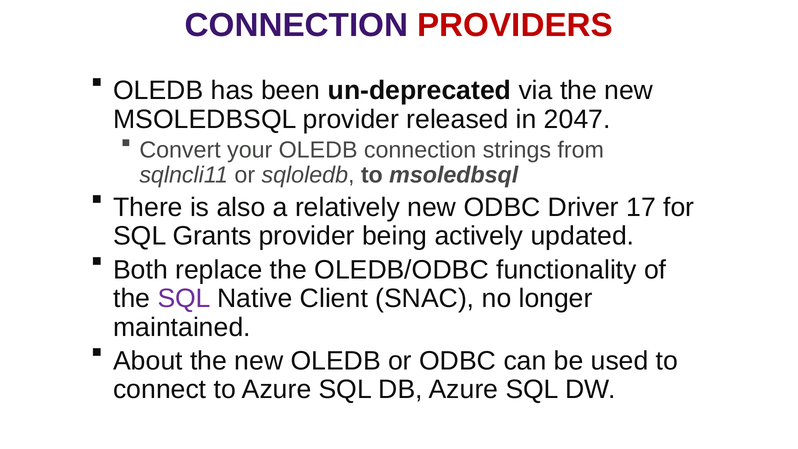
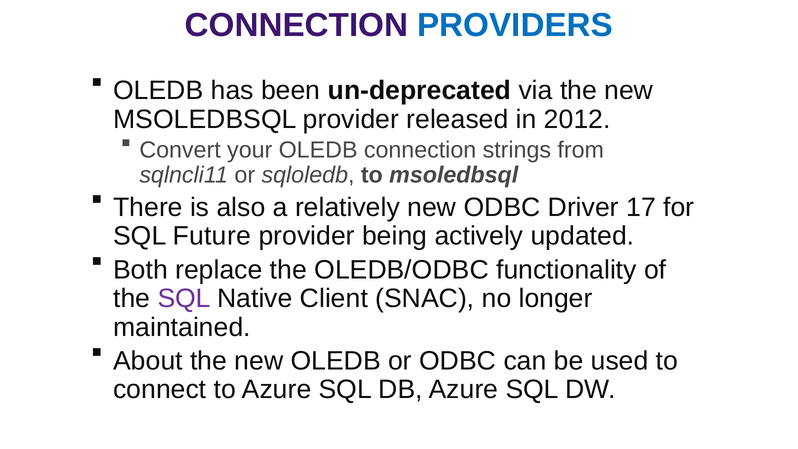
PROVIDERS colour: red -> blue (515, 25)
2047: 2047 -> 2012 (577, 119)
Grants: Grants -> Future (212, 236)
